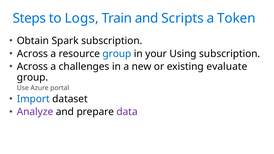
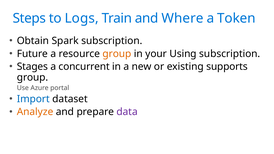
Scripts: Scripts -> Where (182, 18)
Across: Across -> Future (32, 54)
group colour: blue -> orange (117, 54)
Across: Across -> Stages (32, 67)
challenges: challenges -> concurrent (84, 67)
evaluate: evaluate -> supports (227, 67)
Analyze colour: purple -> orange (35, 112)
